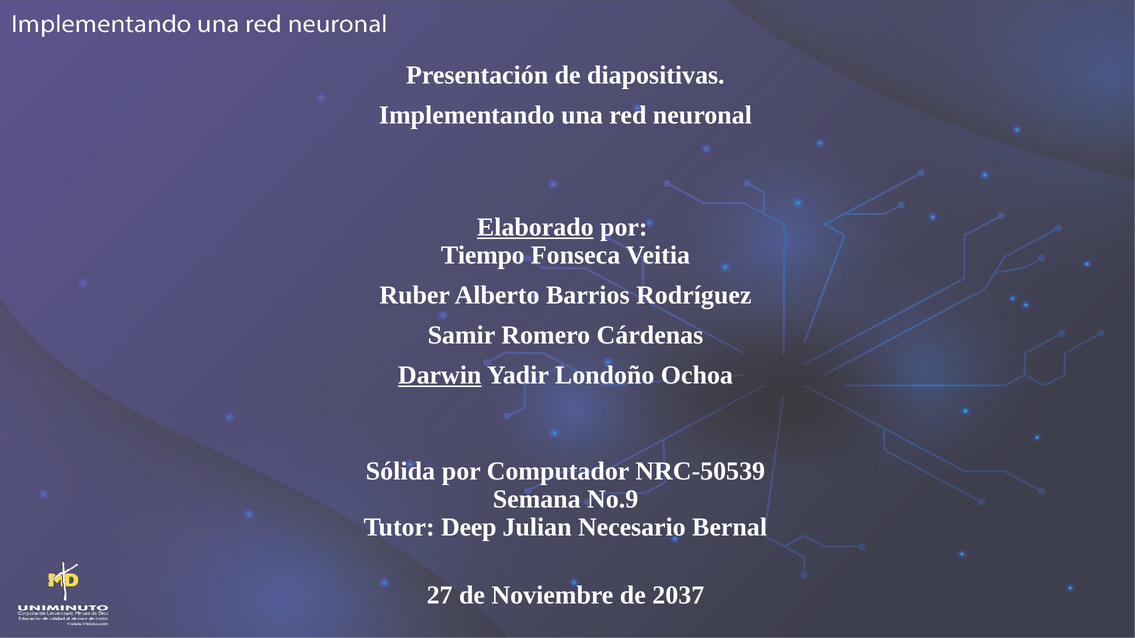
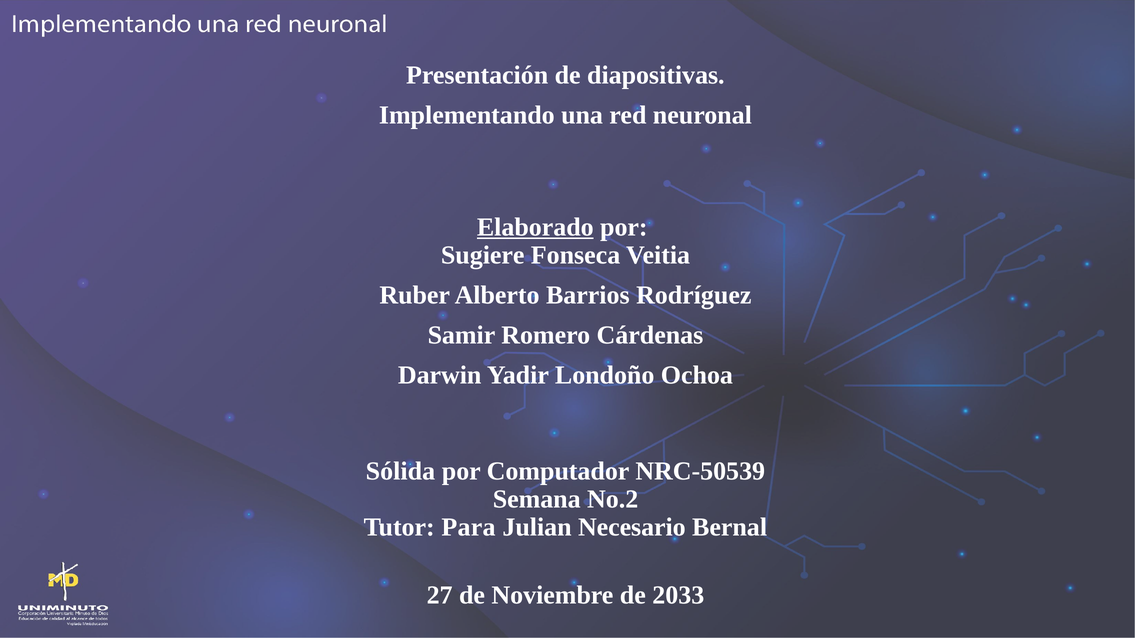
Tiempo: Tiempo -> Sugiere (483, 256)
Darwin underline: present -> none (440, 375)
No.9: No.9 -> No.2 (613, 499)
Deep: Deep -> Para (469, 527)
2037: 2037 -> 2033 (678, 595)
